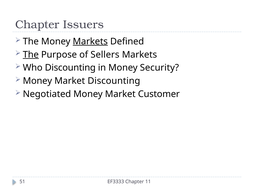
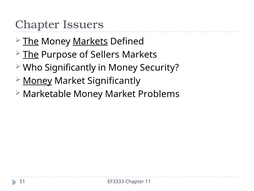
The underline: none -> present (31, 41)
Who Discounting: Discounting -> Significantly (70, 68)
Money underline: none -> present (37, 81)
Market Discounting: Discounting -> Significantly (114, 81)
Negotiated: Negotiated -> Marketable (47, 94)
Customer: Customer -> Problems (159, 94)
